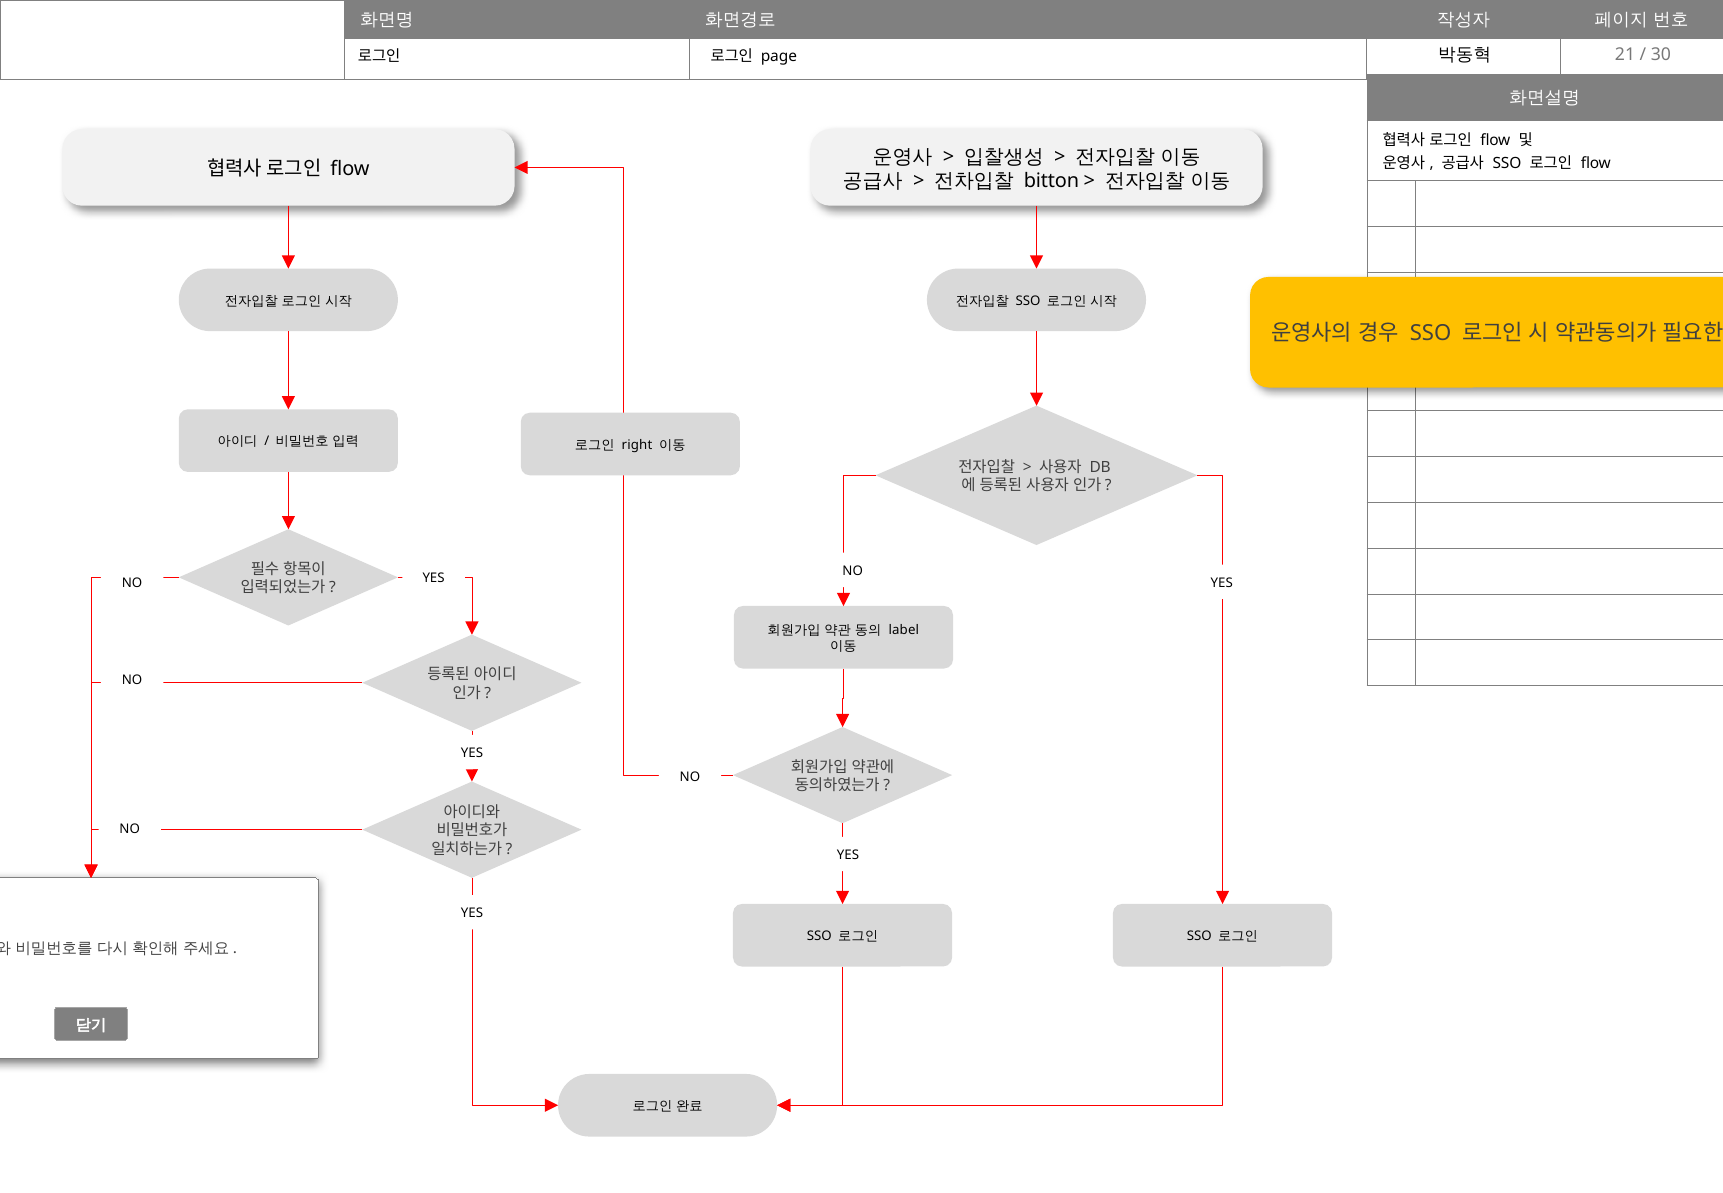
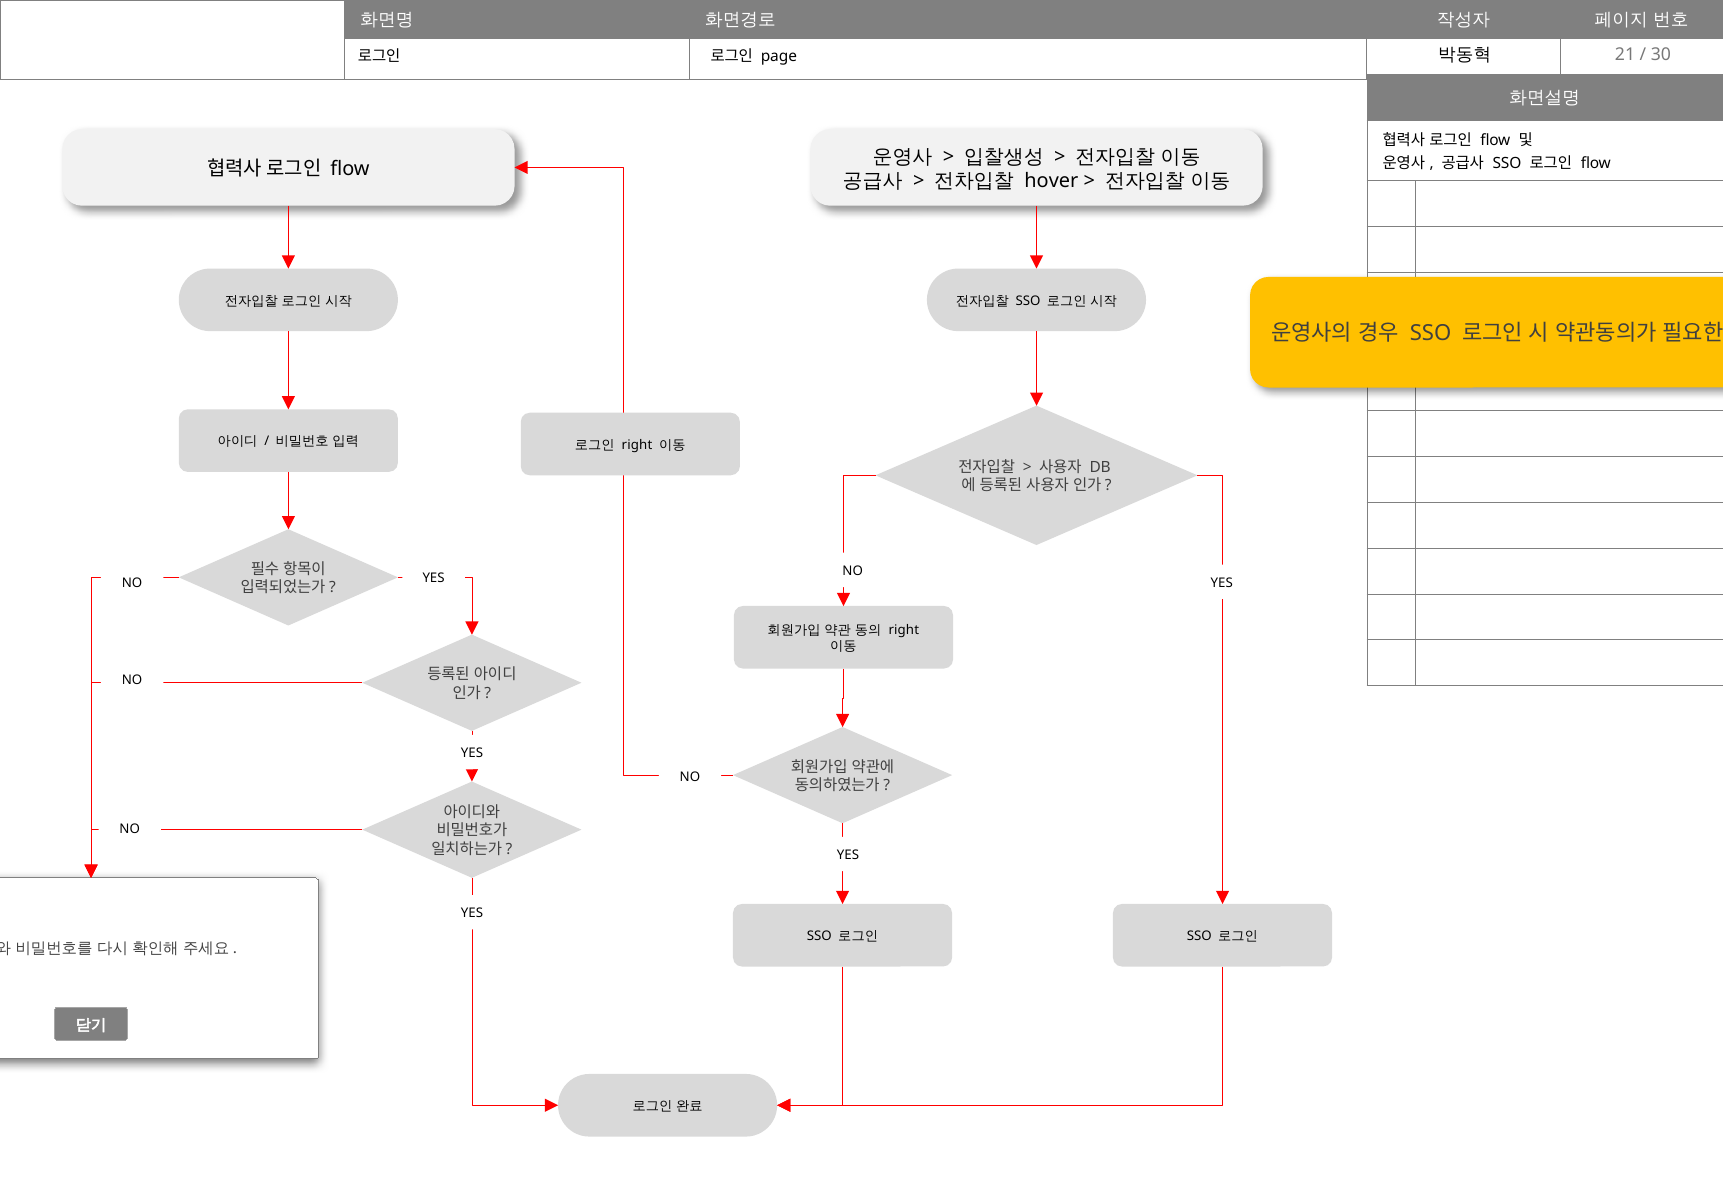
bitton: bitton -> hover (1051, 181)
label: label -> right (904, 630)
